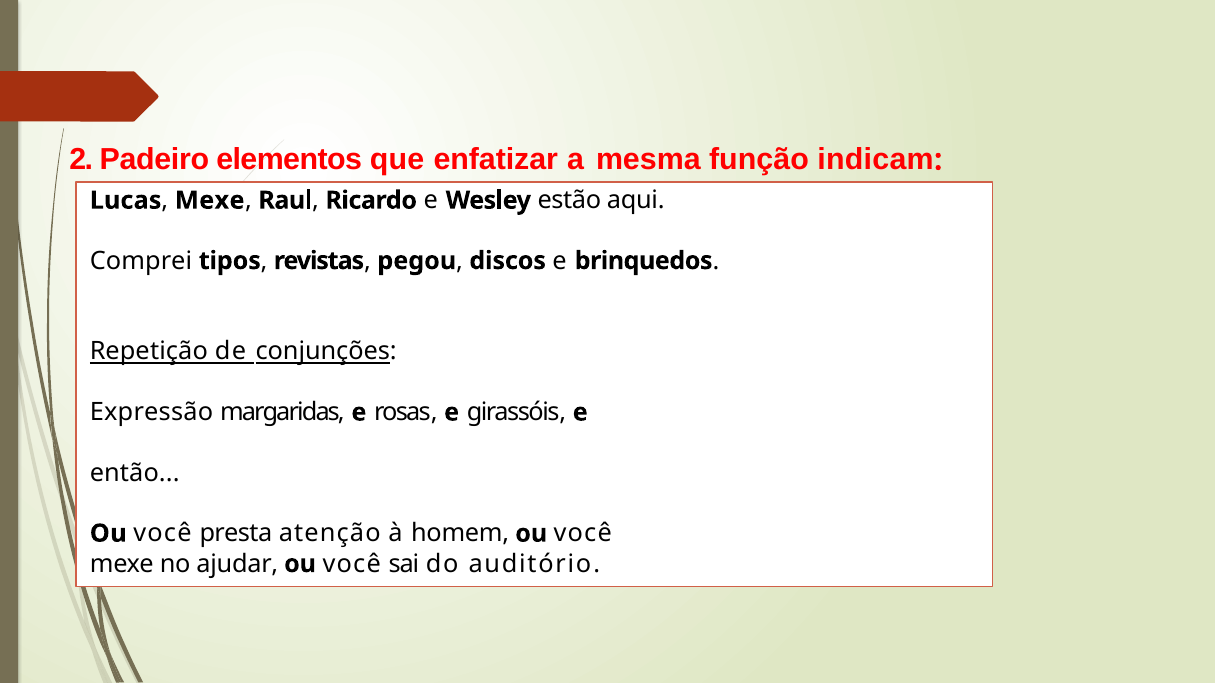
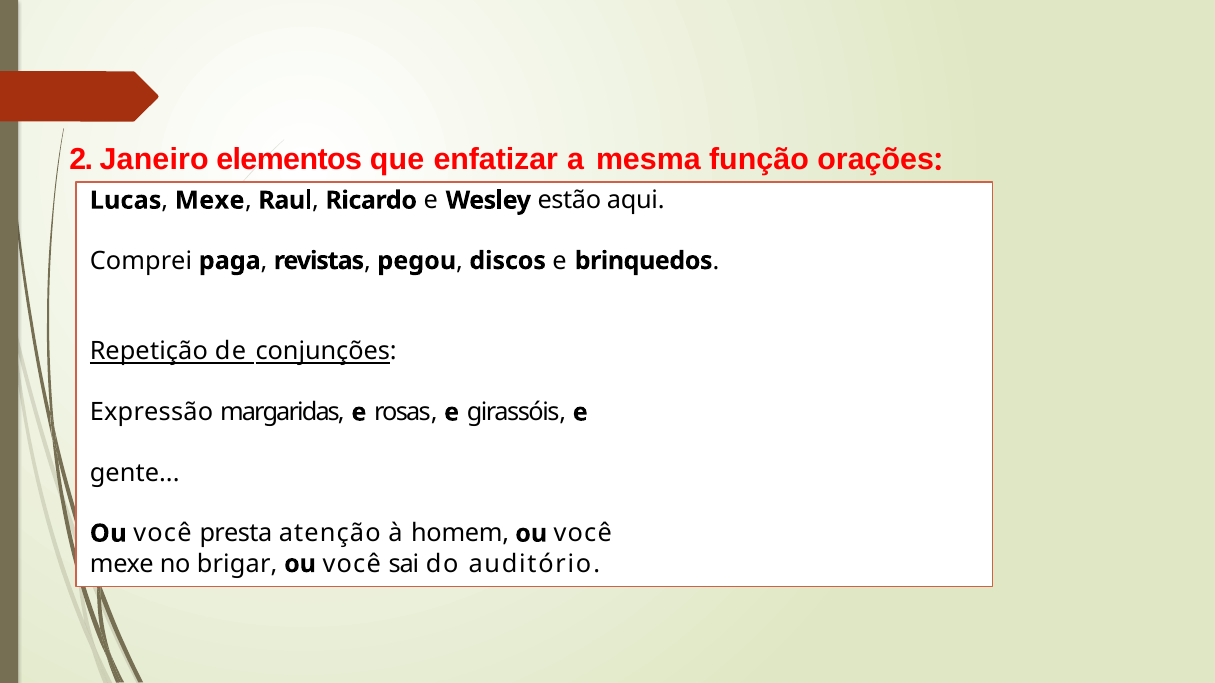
Padeiro: Padeiro -> Janeiro (154, 160)
indicam: indicam -> orações (876, 160)
tipos: tipos -> paga (230, 261)
então: então -> gente (135, 473)
ajudar: ajudar -> brigar (237, 564)
